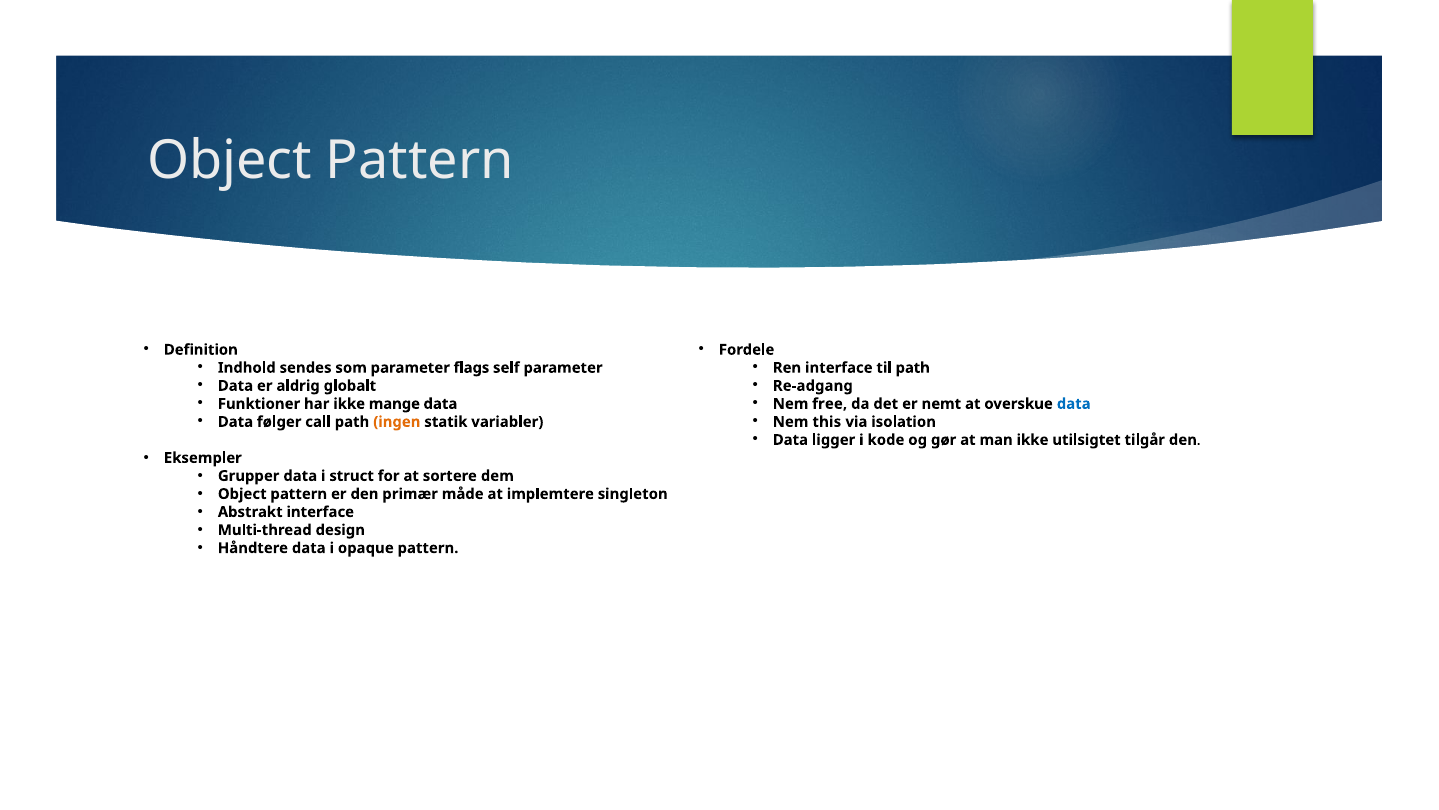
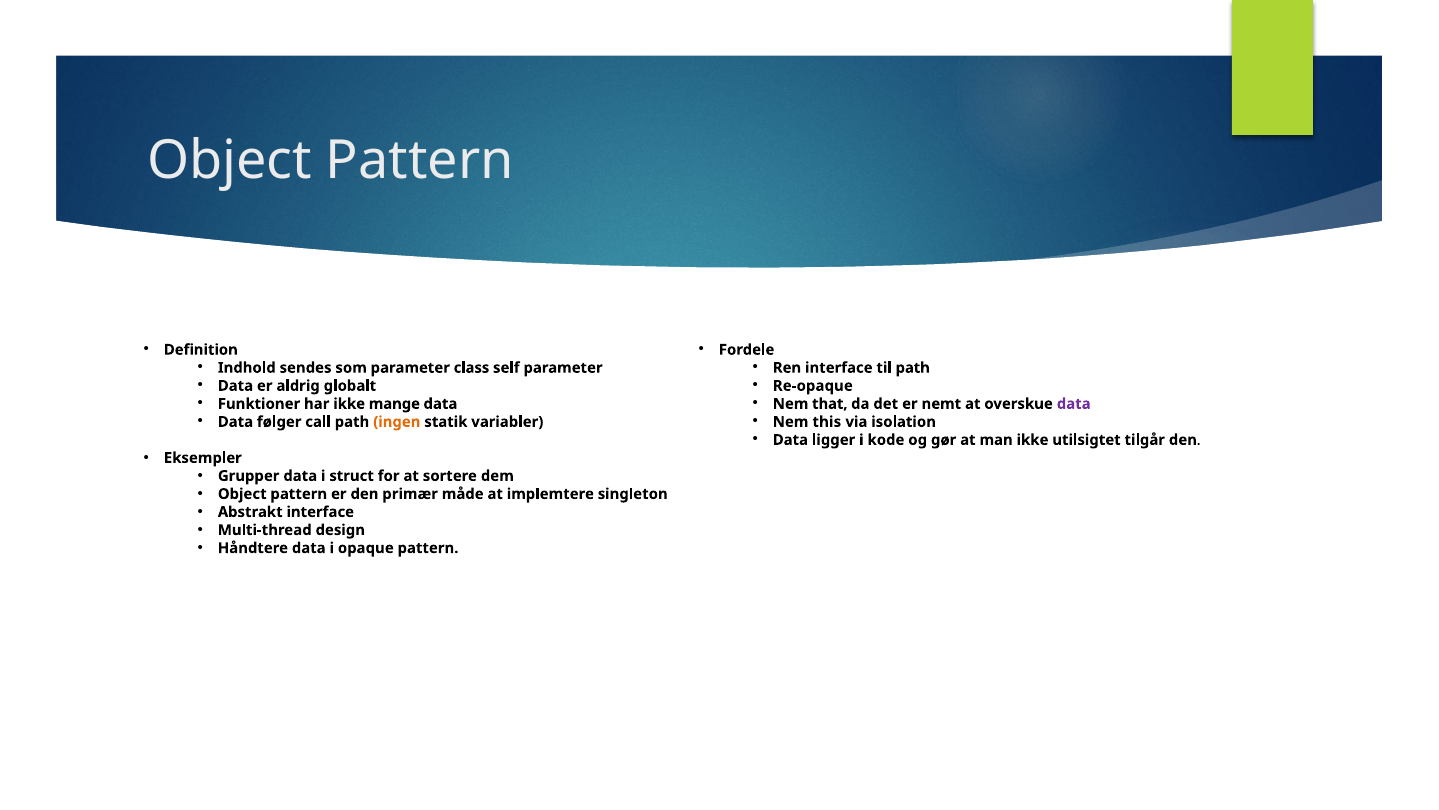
flags: flags -> class (471, 368)
Re-adgang: Re-adgang -> Re-opaque (813, 386)
free: free -> that (830, 404)
data colour: blue -> purple (1074, 404)
